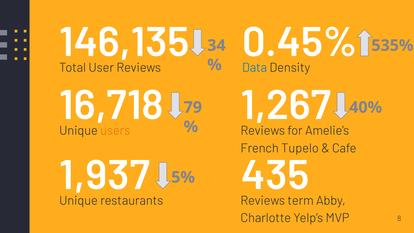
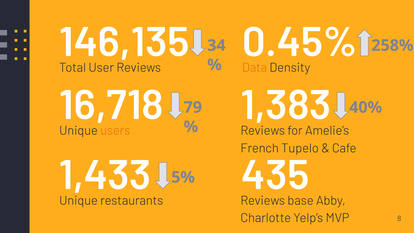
535%: 535% -> 258% (392, 45)
Data colour: blue -> orange (255, 68)
1,267: 1,267 -> 1,383 (286, 105)
1,937: 1,937 -> 1,433 (105, 175)
term: term -> base (301, 201)
